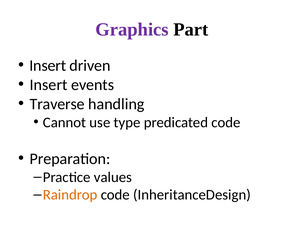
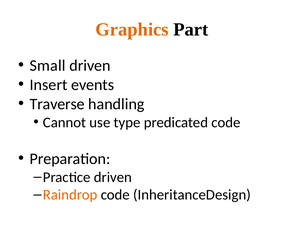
Graphics colour: purple -> orange (132, 29)
Insert: Insert -> Small (48, 65)
Practice values: values -> driven (113, 177)
